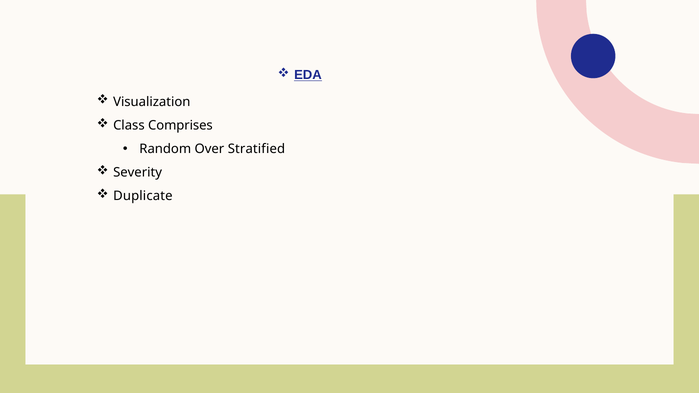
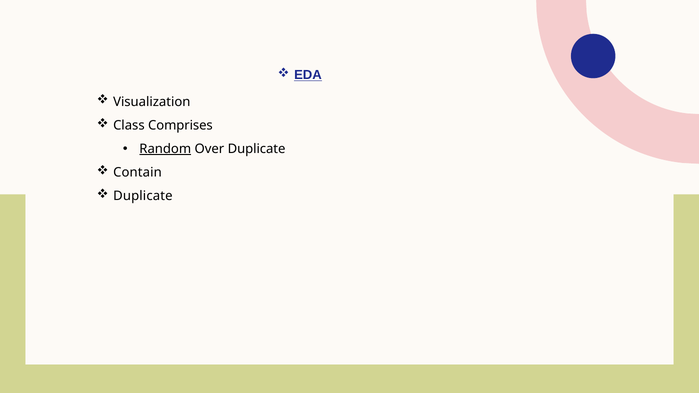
Random underline: none -> present (165, 149)
Over Stratified: Stratified -> Duplicate (257, 149)
Severity: Severity -> Contain (137, 173)
